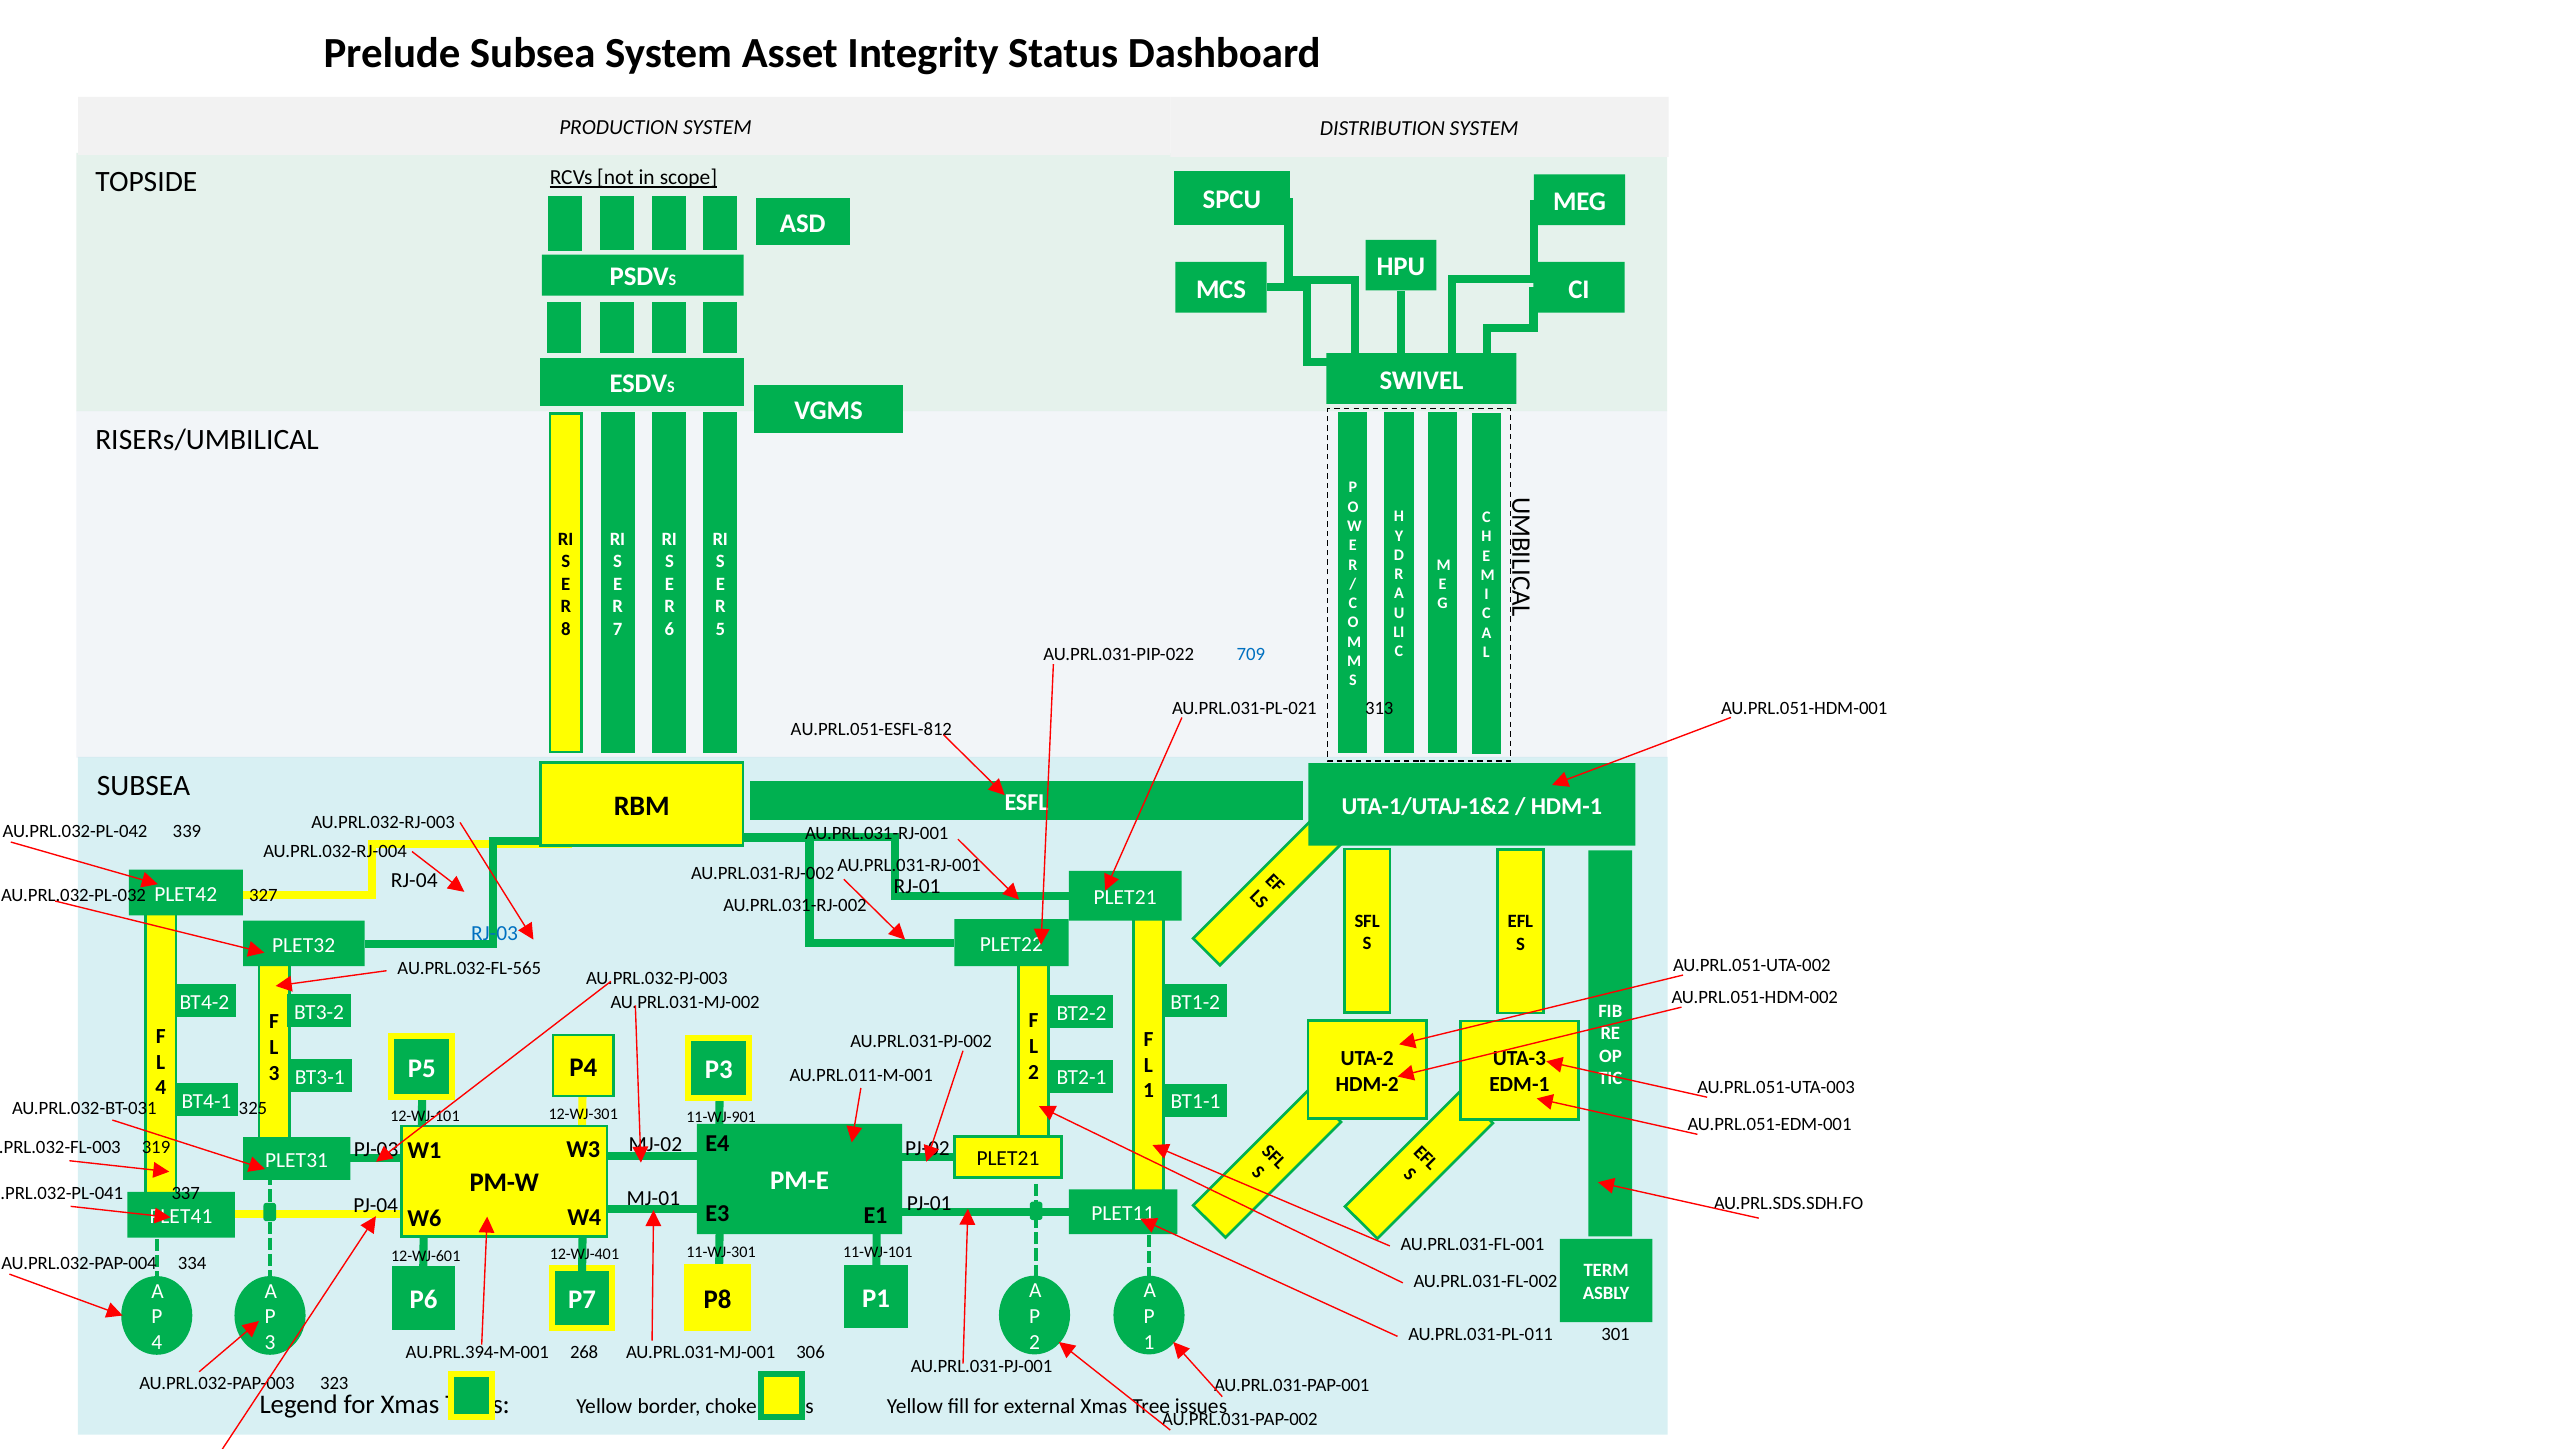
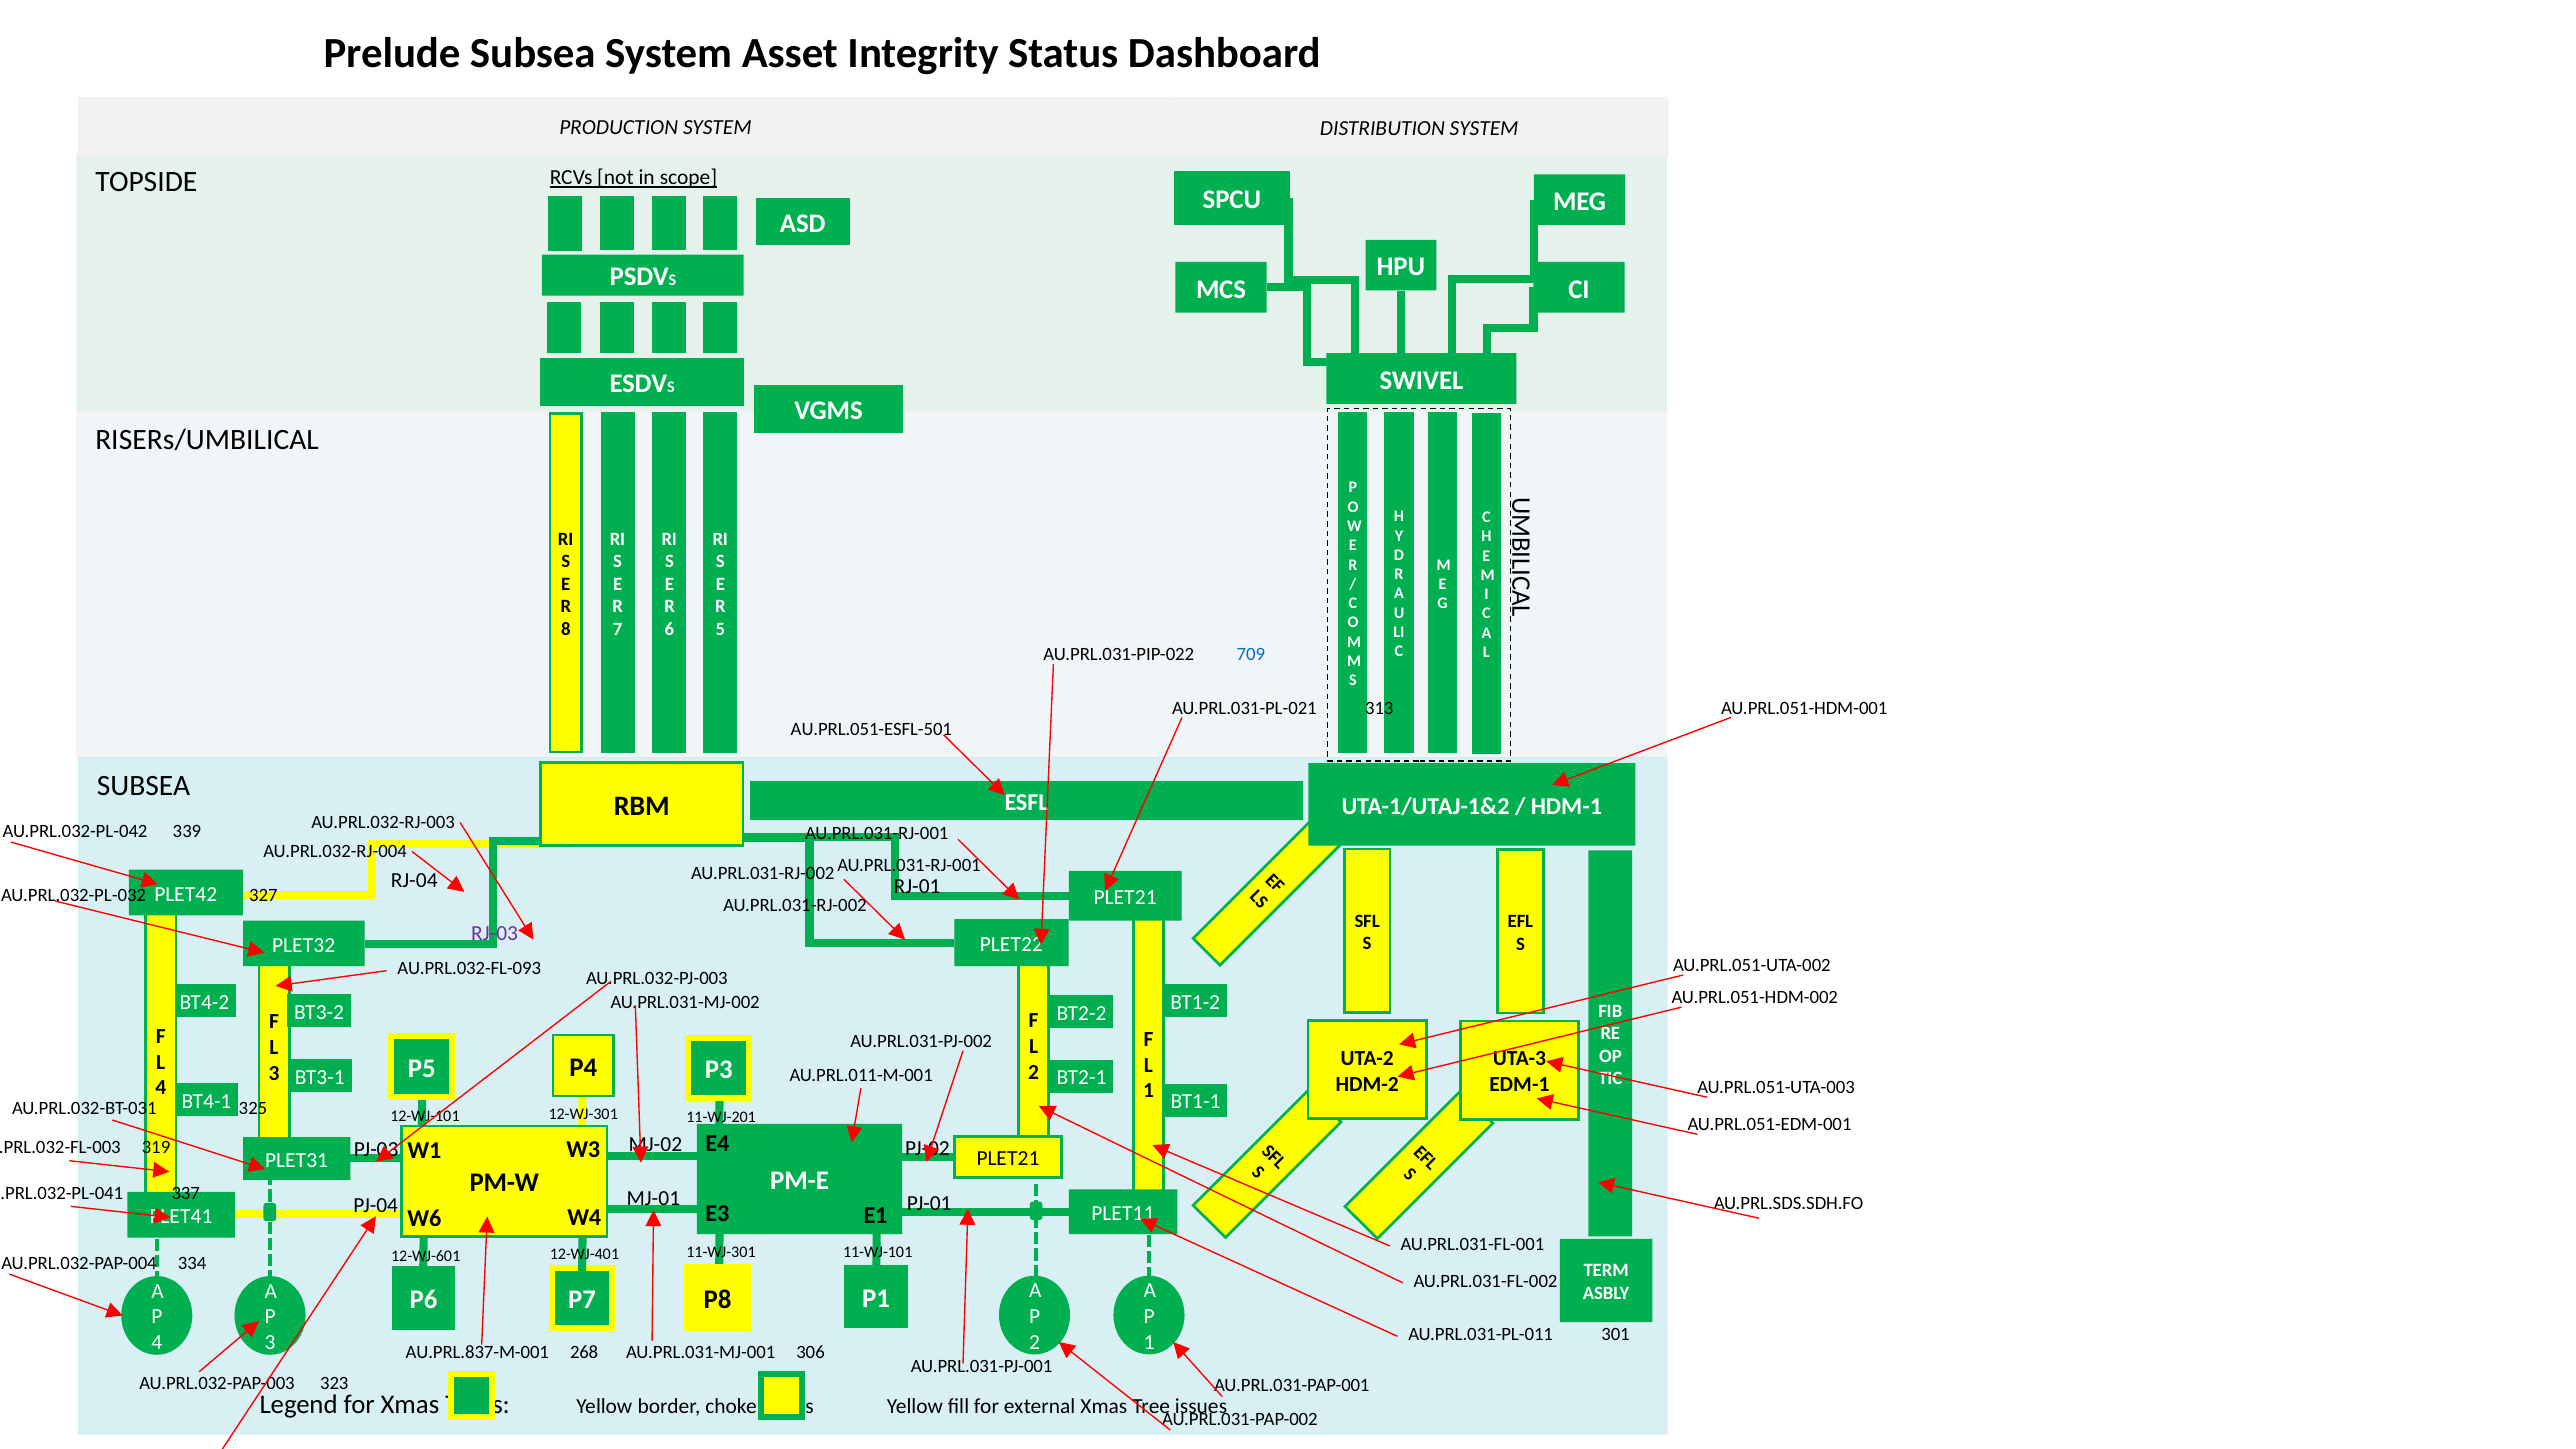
AU.PRL.051-ESFL-812: AU.PRL.051-ESFL-812 -> AU.PRL.051-ESFL-501 (871, 729)
RJ-03 colour: blue -> purple (495, 933)
AU.PRL.032-FL-565: AU.PRL.032-FL-565 -> AU.PRL.032-FL-093 (469, 969)
11-WJ-901: 11-WJ-901 -> 11-WJ-201 (721, 1117)
AU.PRL.394-M-001: AU.PRL.394-M-001 -> AU.PRL.837-M-001 (477, 1352)
